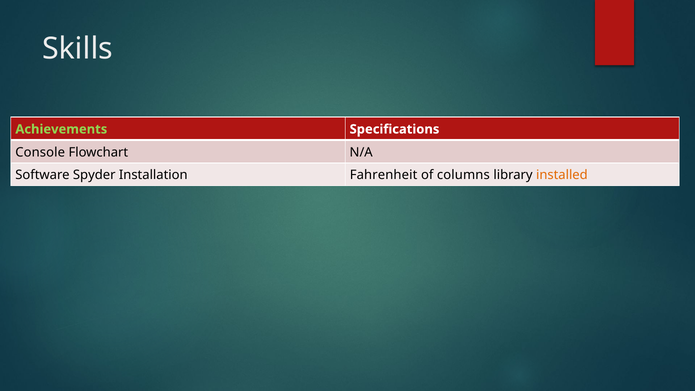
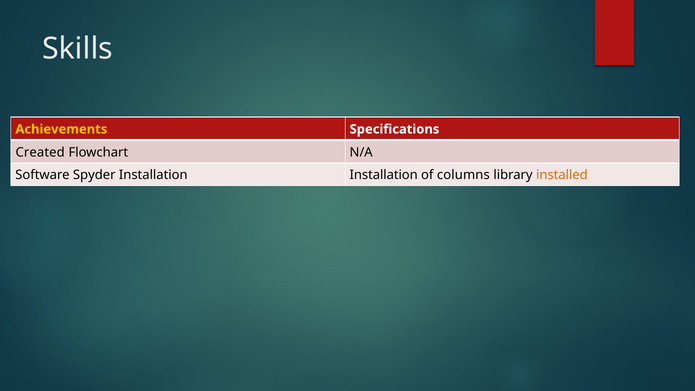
Achievements colour: light green -> yellow (61, 129)
Console: Console -> Created (40, 152)
Installation Fahrenheit: Fahrenheit -> Installation (384, 175)
